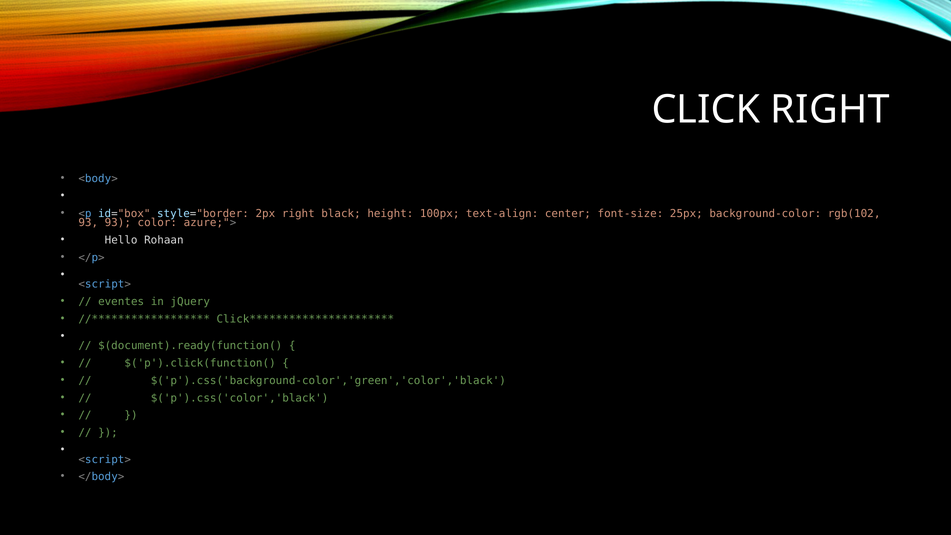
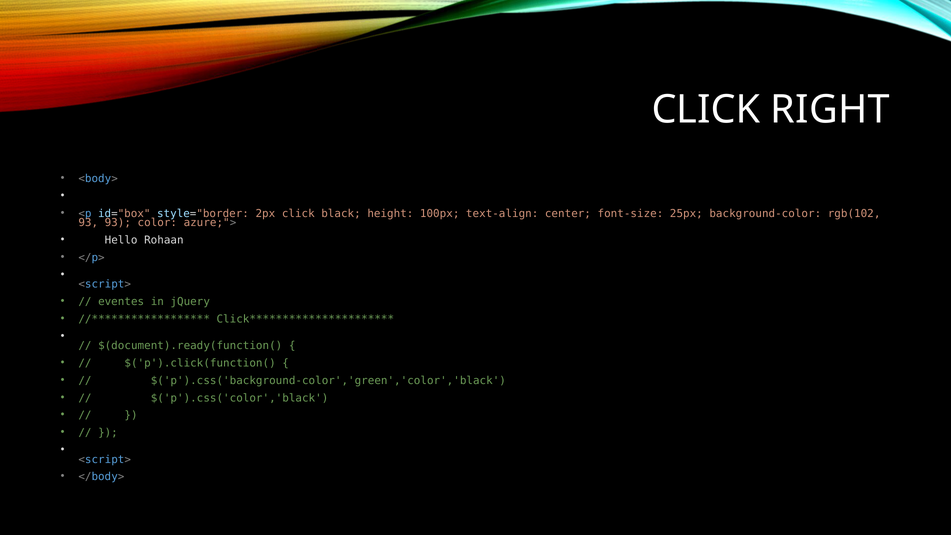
2px right: right -> click (298, 213)
